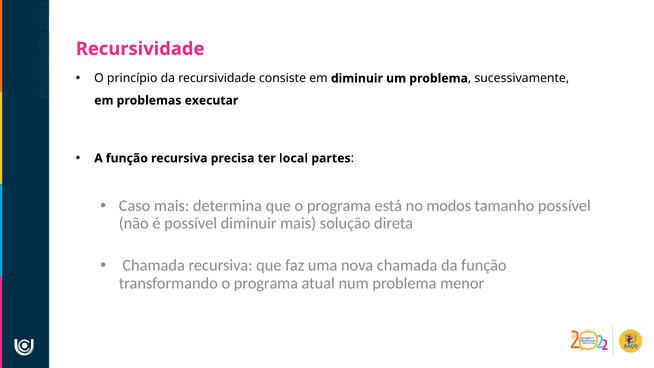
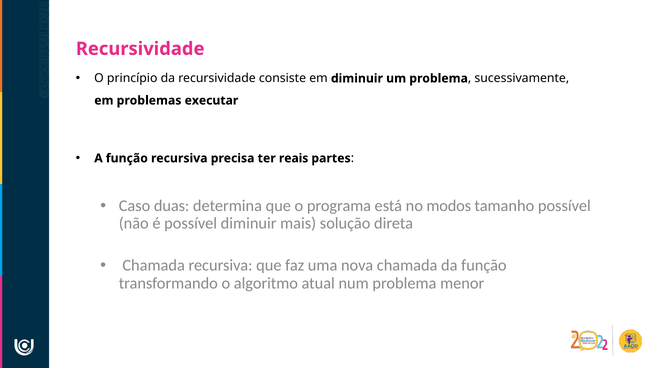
local: local -> reais (294, 158)
Caso mais: mais -> duas (172, 206)
transformando o programa: programa -> algoritmo (266, 283)
